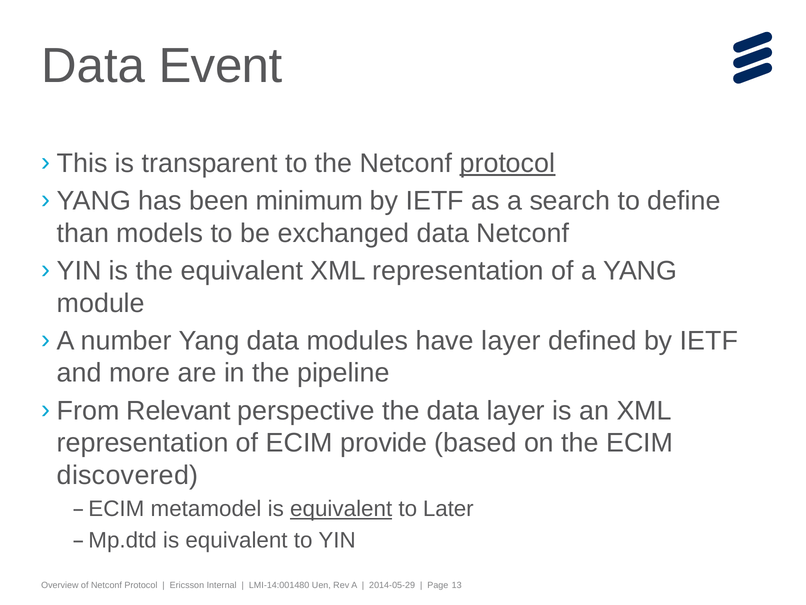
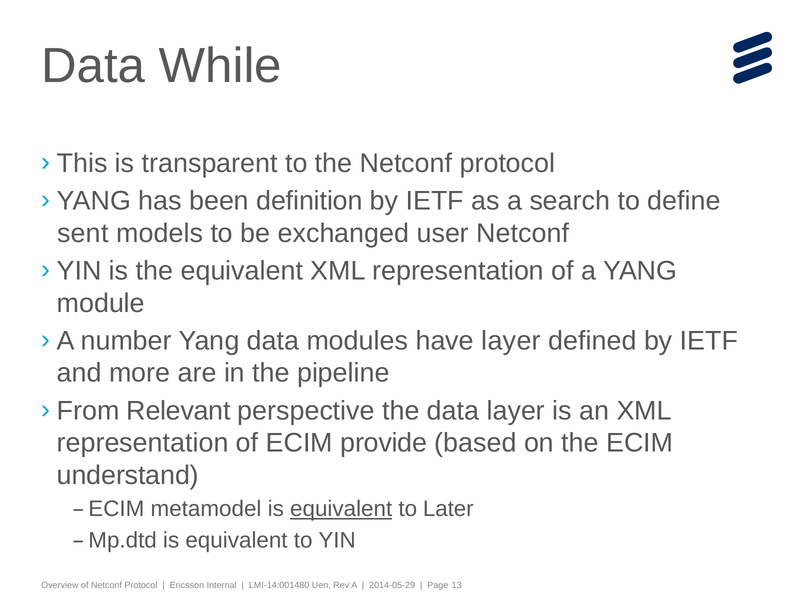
Event: Event -> While (220, 66)
protocol underline: present -> none (507, 163)
minimum: minimum -> definition (309, 201)
than: than -> sent (83, 233)
exchanged data: data -> user (443, 233)
discovered: discovered -> understand (128, 475)
